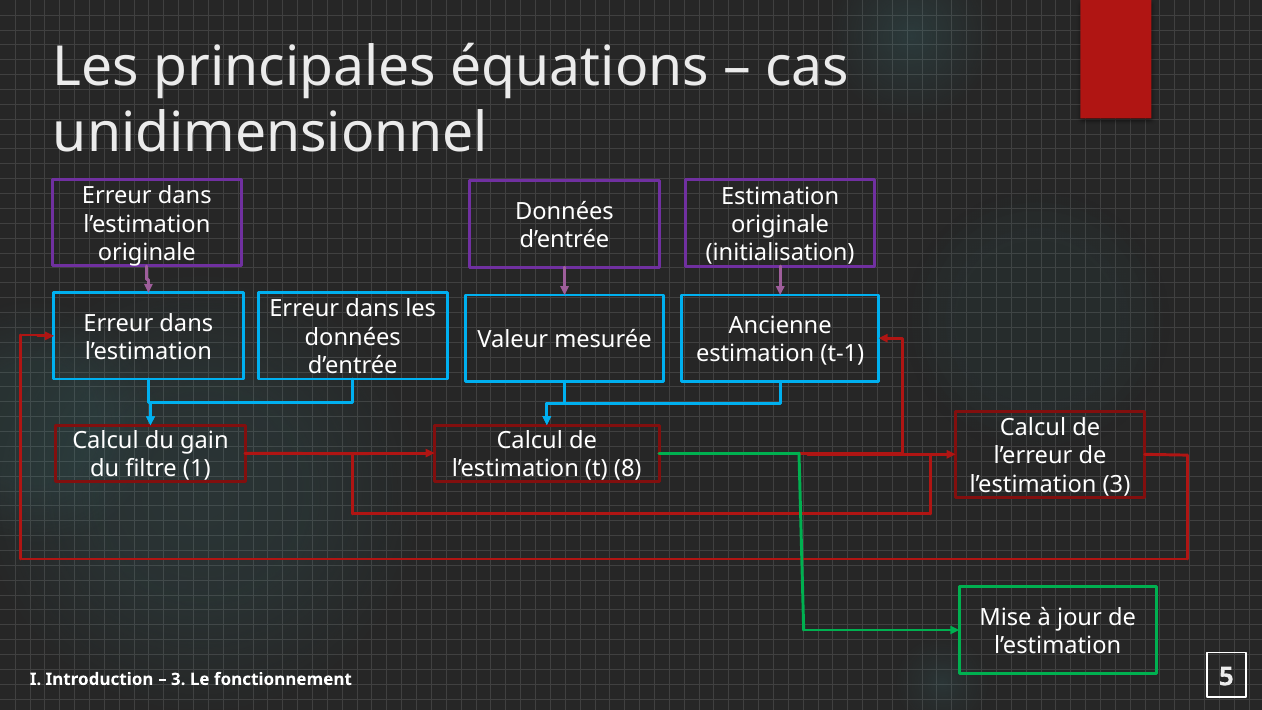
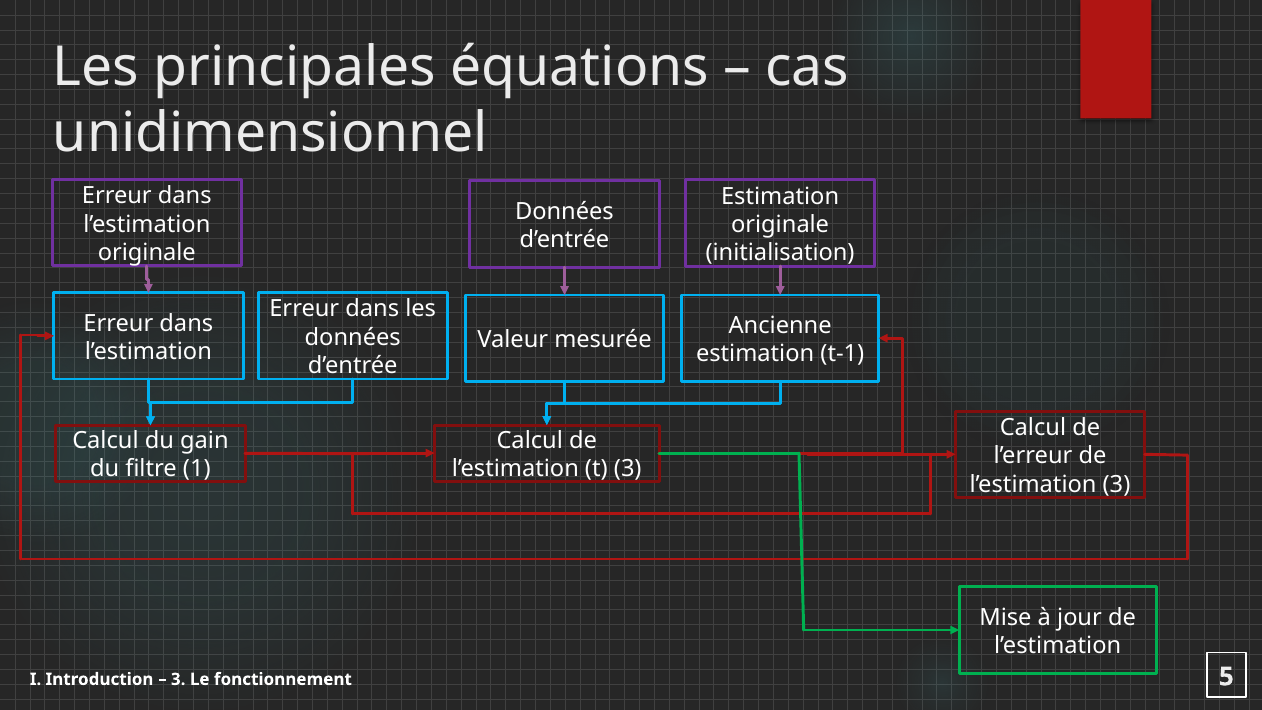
t 8: 8 -> 3 (628, 469)
